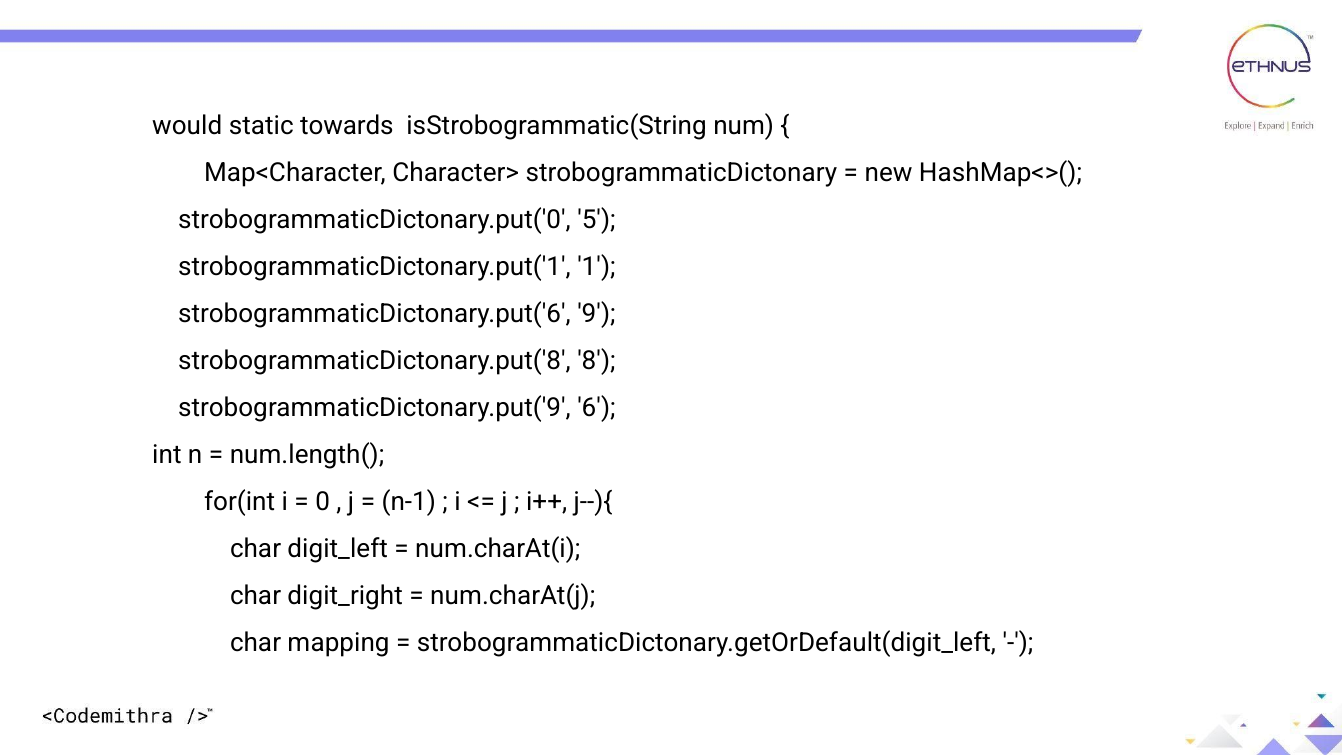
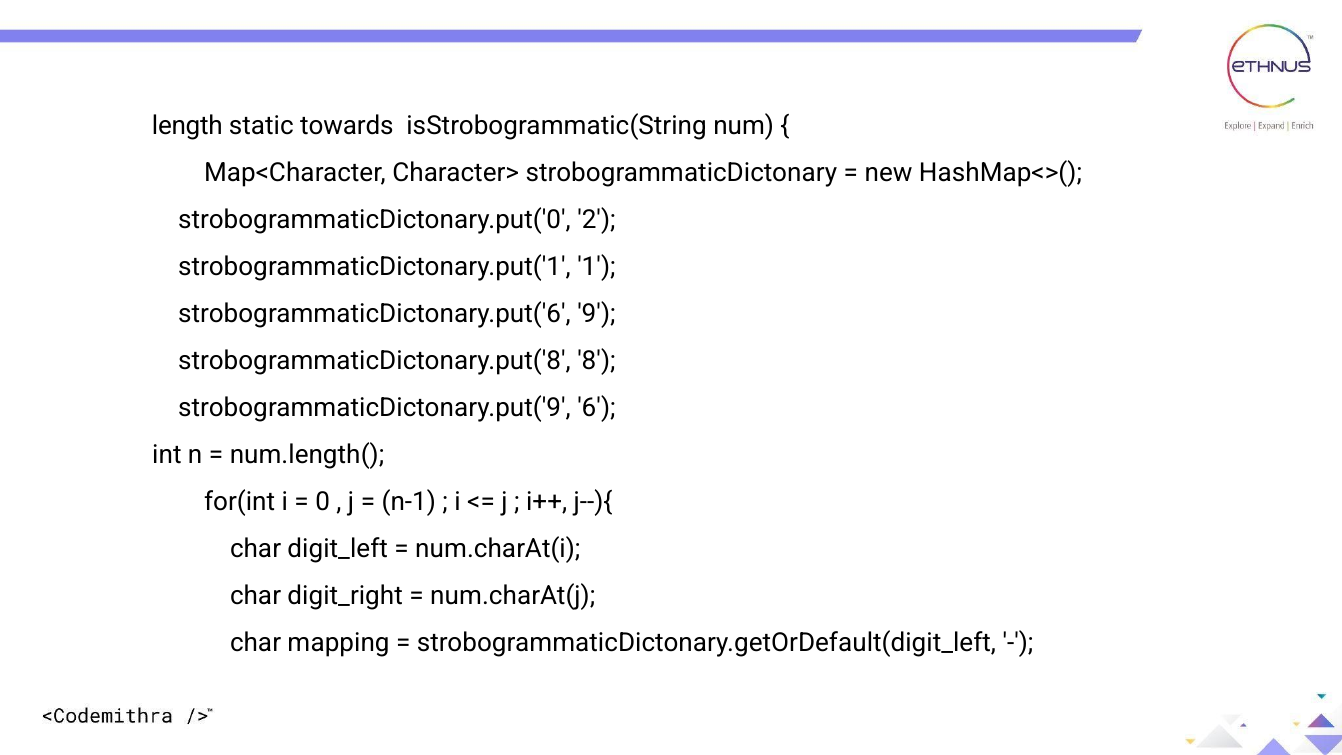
would: would -> length (187, 126)
5: 5 -> 2 (596, 220)
